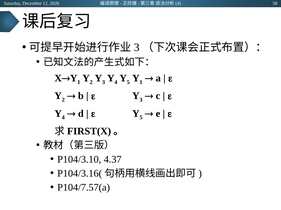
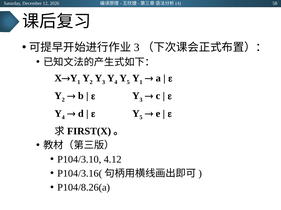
4.37: 4.37 -> 4.12 (113, 160)
P104/7.57(a: P104/7.57(a -> P104/8.26(a (84, 188)
